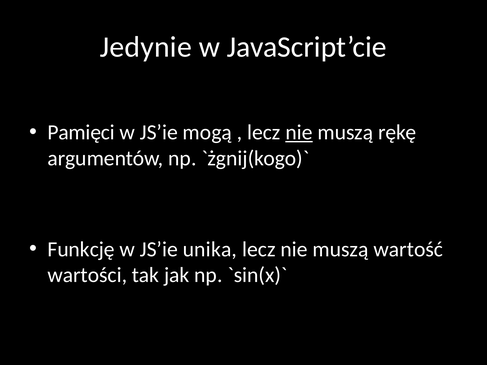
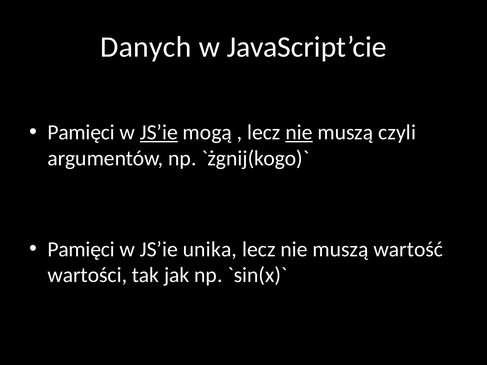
Jedynie: Jedynie -> Danych (146, 47)
JS’ie underline: none -> present (159, 132)
rękę: rękę -> czyli (397, 132)
Funkcję: Funkcję -> Pamięci (81, 249)
